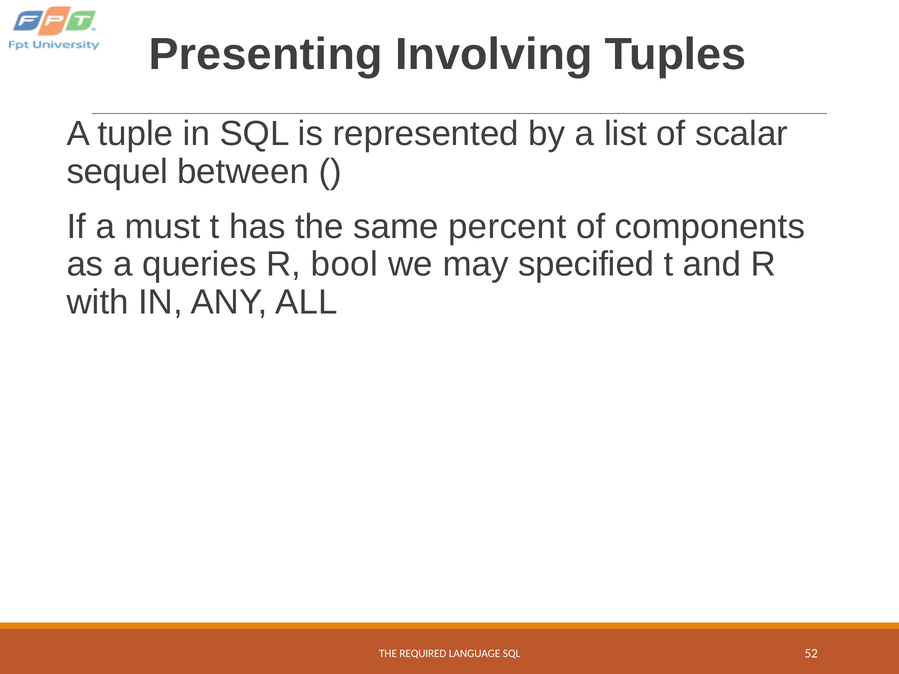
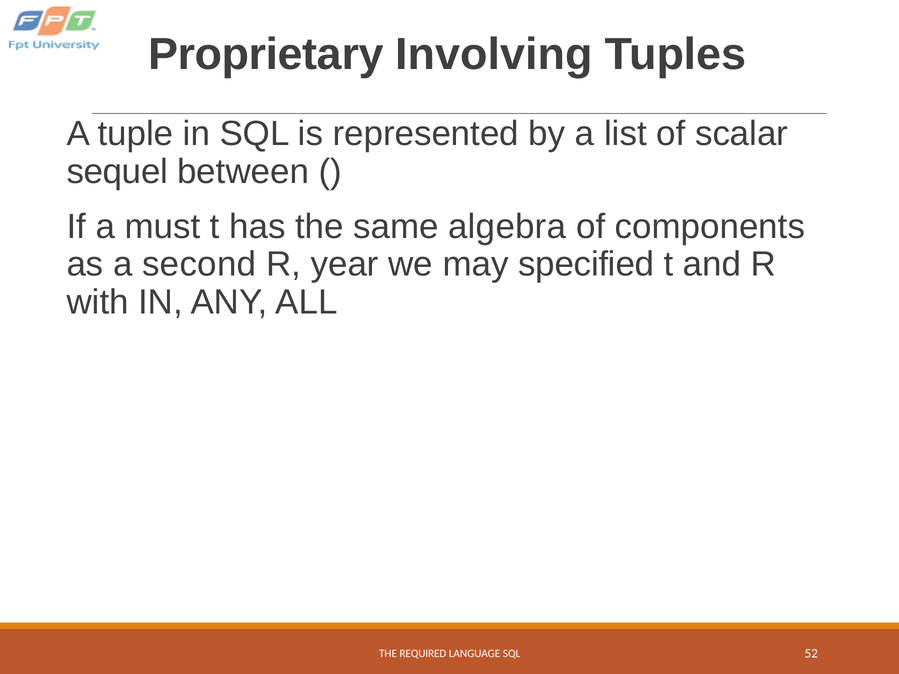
Presenting: Presenting -> Proprietary (266, 55)
percent: percent -> algebra (507, 227)
queries: queries -> second (199, 265)
bool: bool -> year (345, 265)
